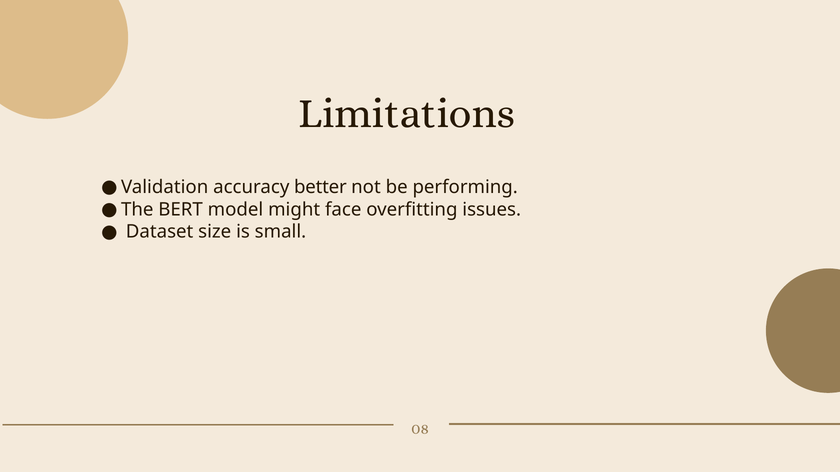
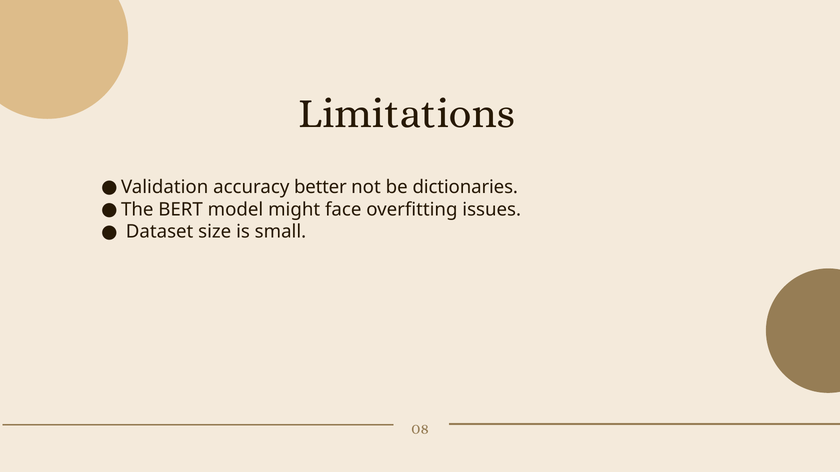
performing: performing -> dictionaries (465, 187)
